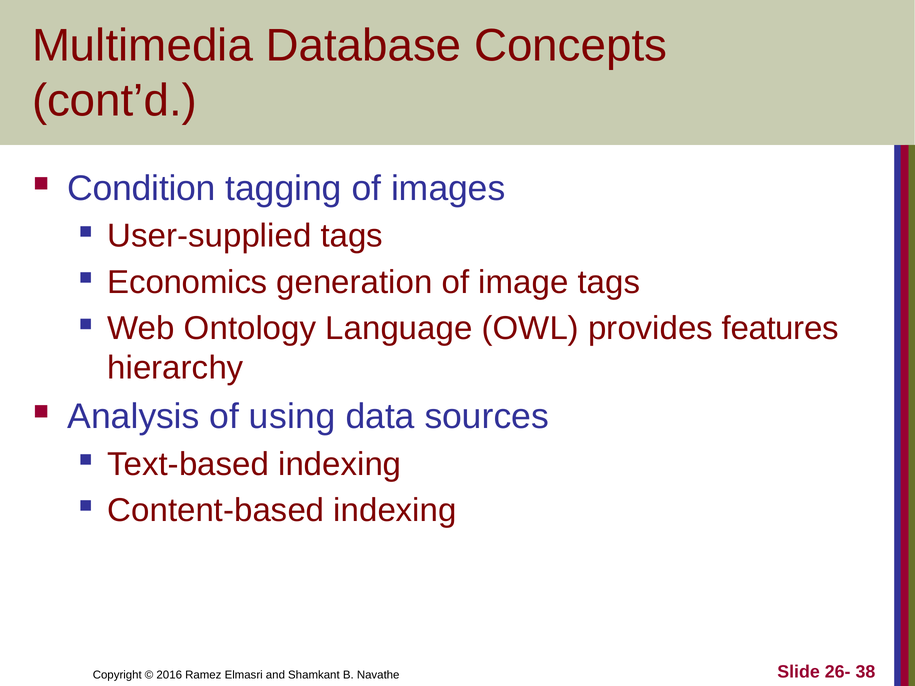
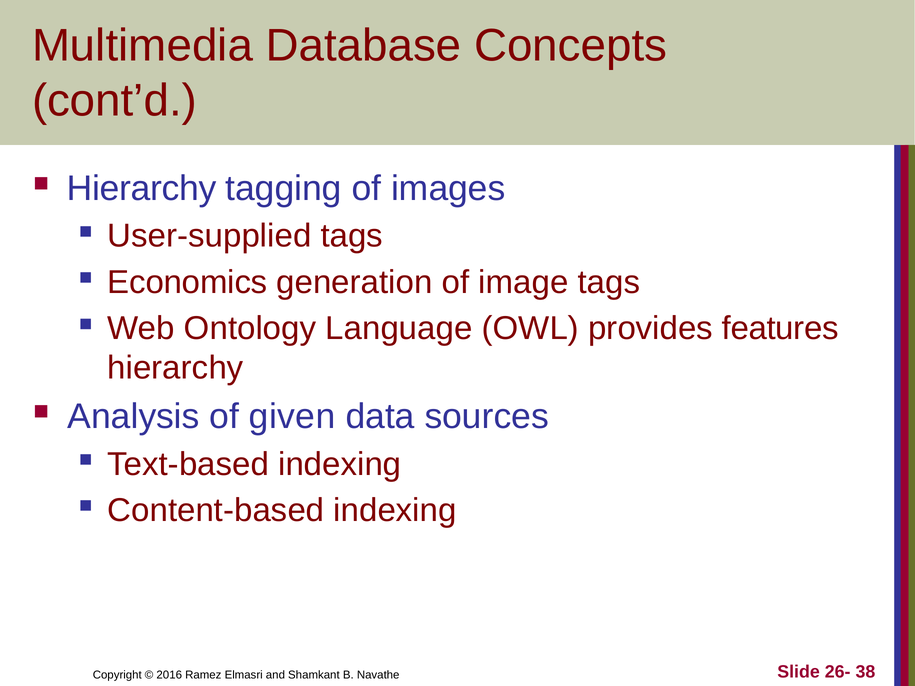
Condition: Condition -> Hierarchy (142, 189)
using: using -> given (292, 417)
